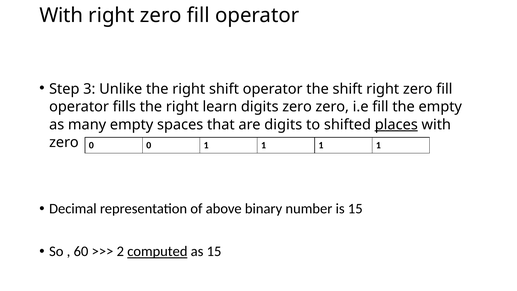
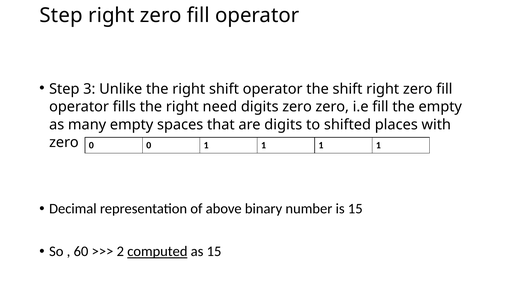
With: With -> Step (61, 15)
learn: learn -> need (220, 107)
places underline: present -> none (396, 125)
